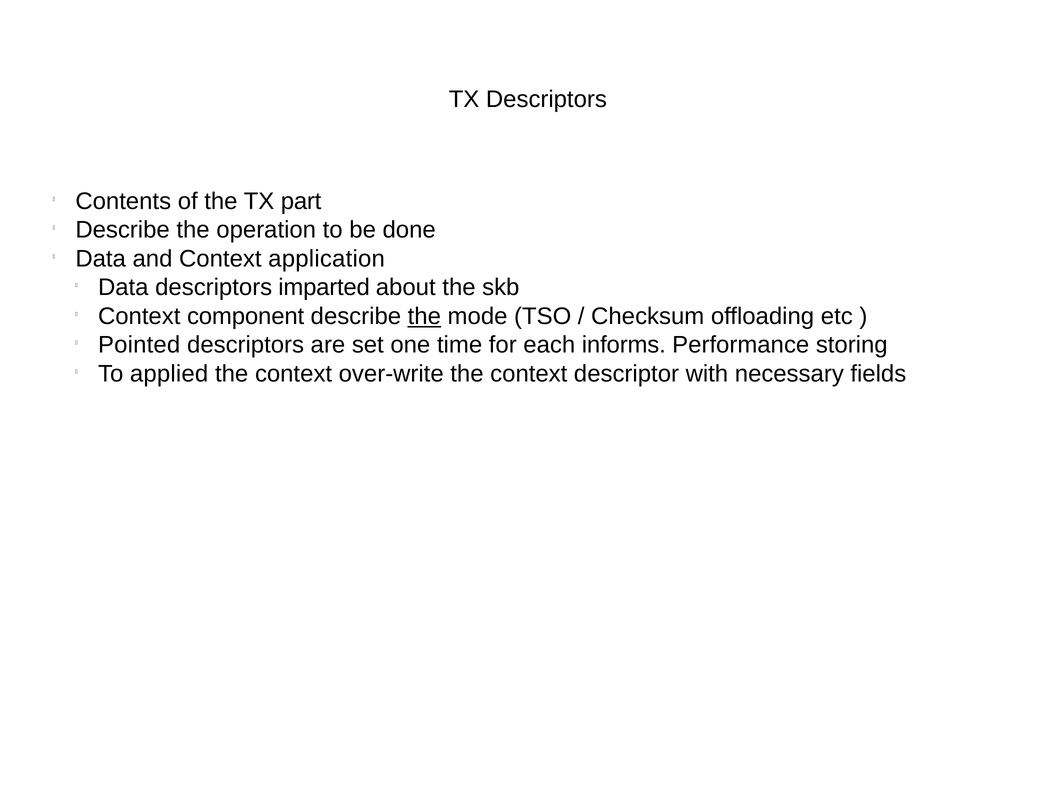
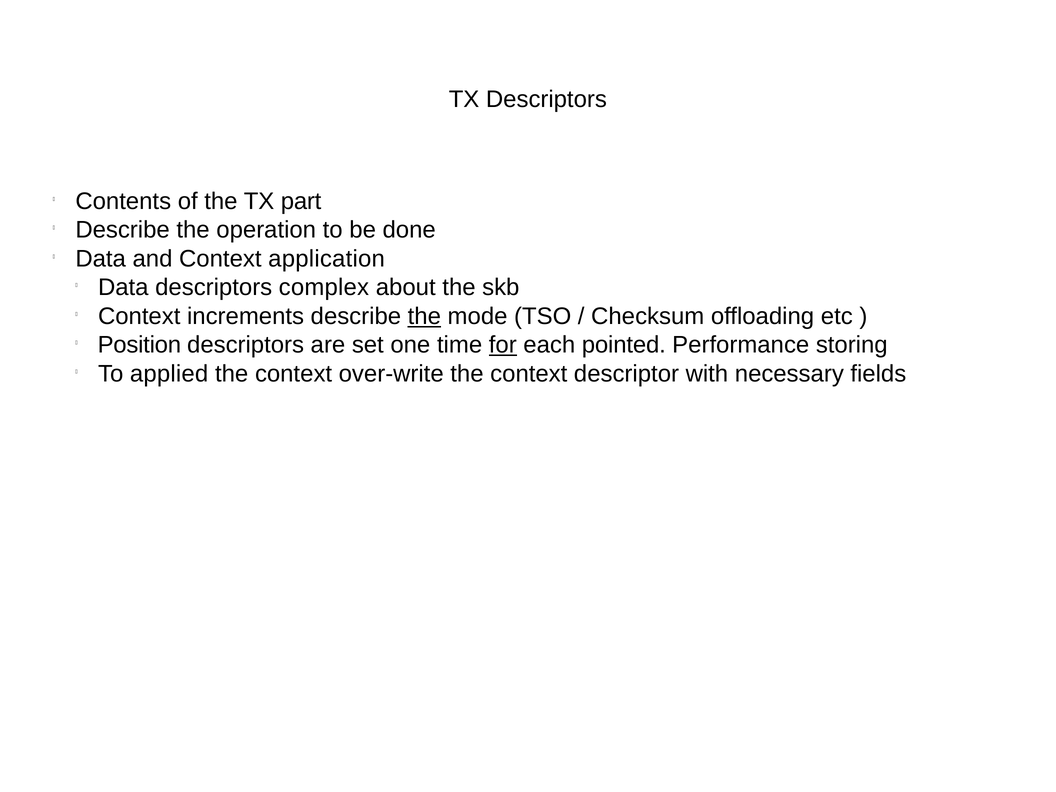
imparted: imparted -> complex (324, 288)
component: component -> increments (246, 316)
Pointed: Pointed -> Position (139, 345)
for underline: none -> present (503, 345)
informs: informs -> pointed (624, 345)
